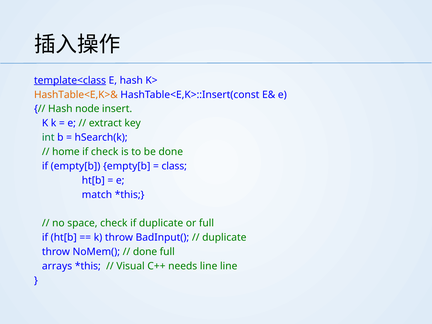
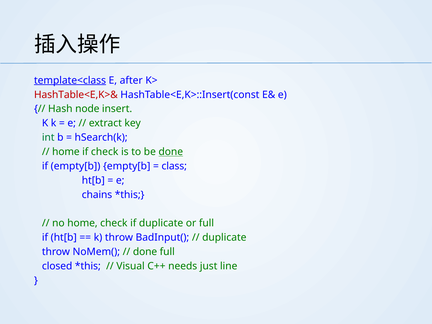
E hash: hash -> after (131, 80)
HashTable<E,K>& colour: orange -> red (76, 95)
done underline: none -> present (171, 152)
match: match -> chains (97, 195)
no space: space -> home (82, 223)
arrays: arrays -> closed (57, 266)
needs line: line -> just (209, 266)
